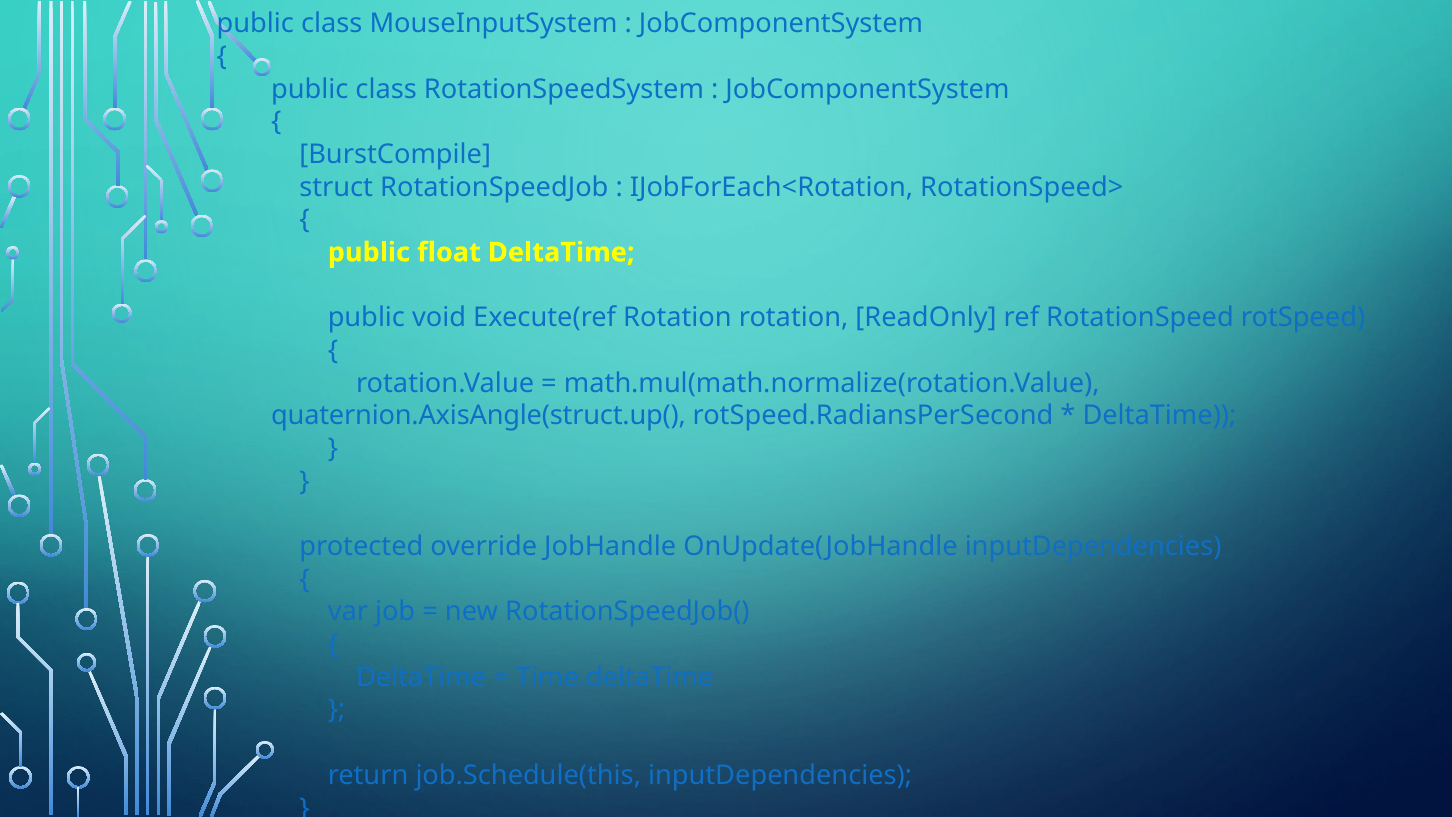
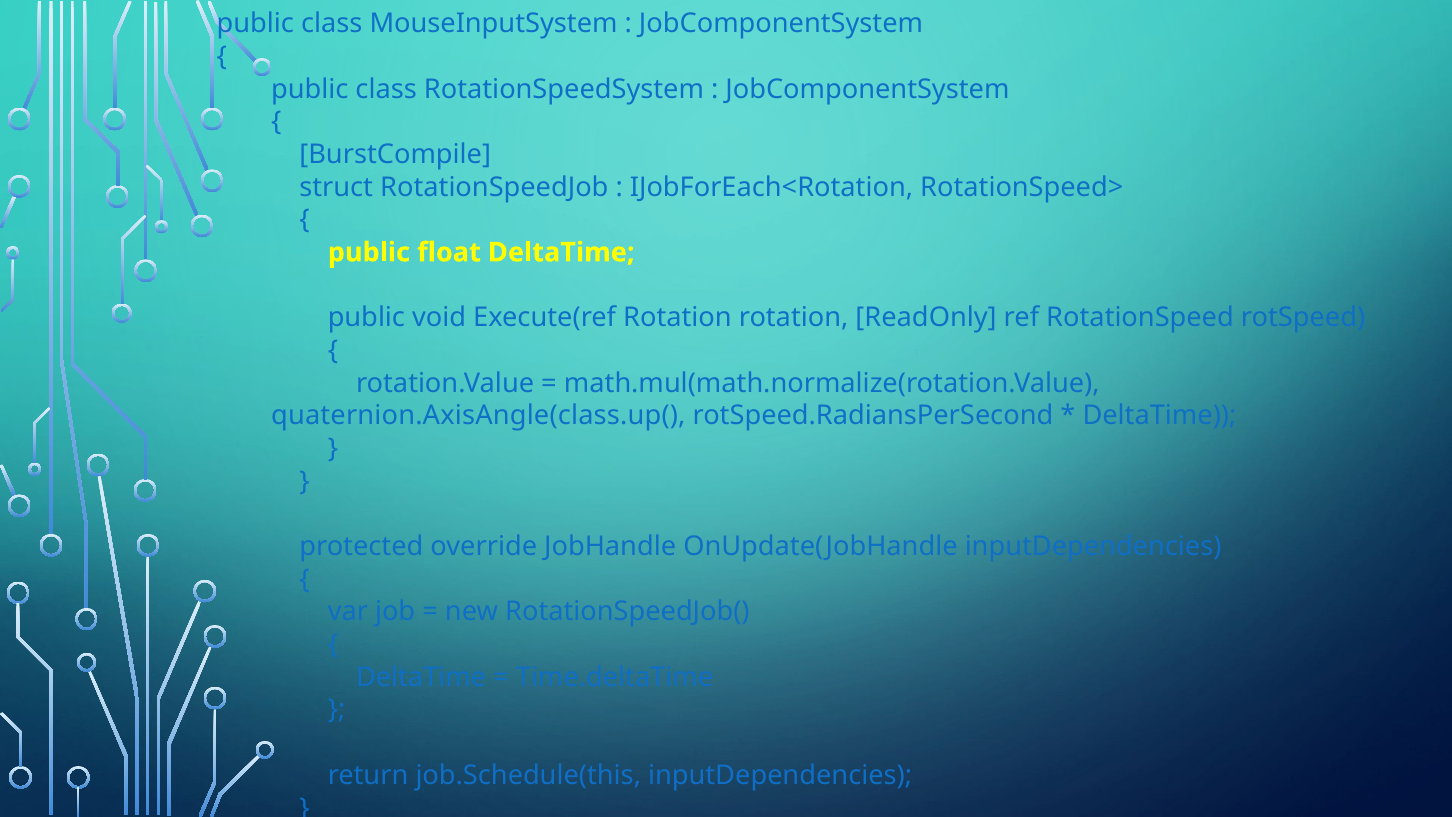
quaternion.AxisAngle(struct.up(: quaternion.AxisAngle(struct.up( -> quaternion.AxisAngle(class.up( (478, 416)
